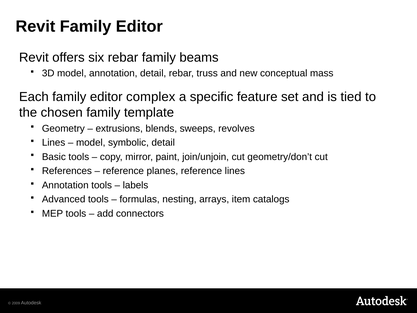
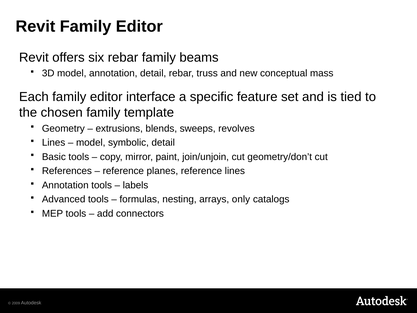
complex: complex -> interface (151, 97)
item: item -> only (241, 199)
